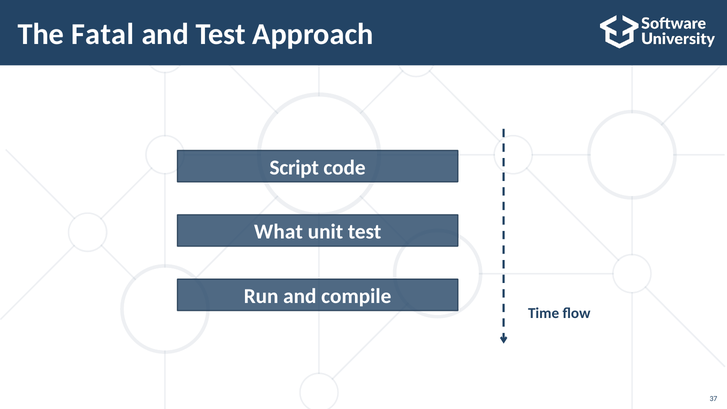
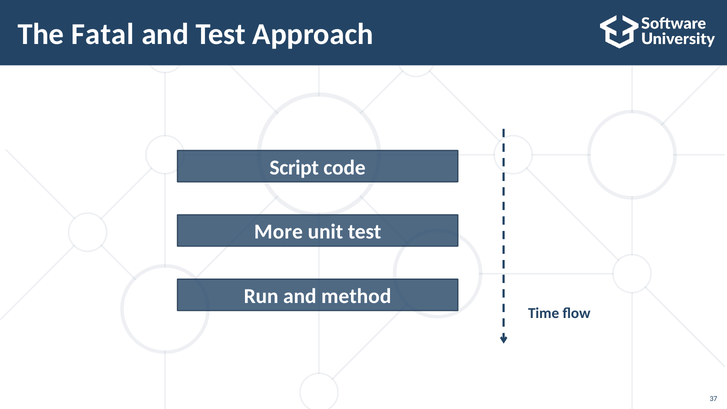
What: What -> More (278, 232)
compile: compile -> method (356, 296)
